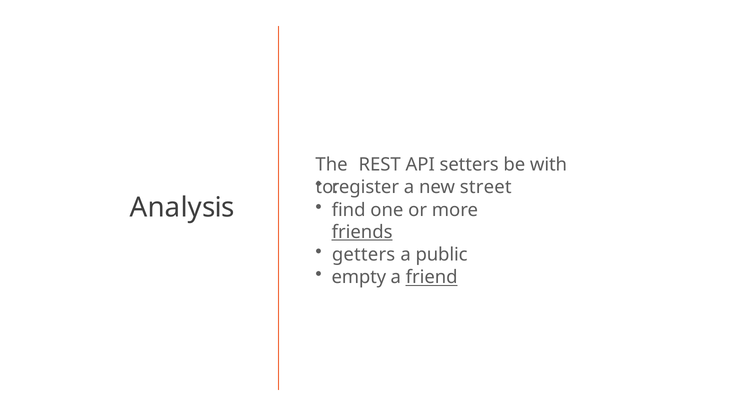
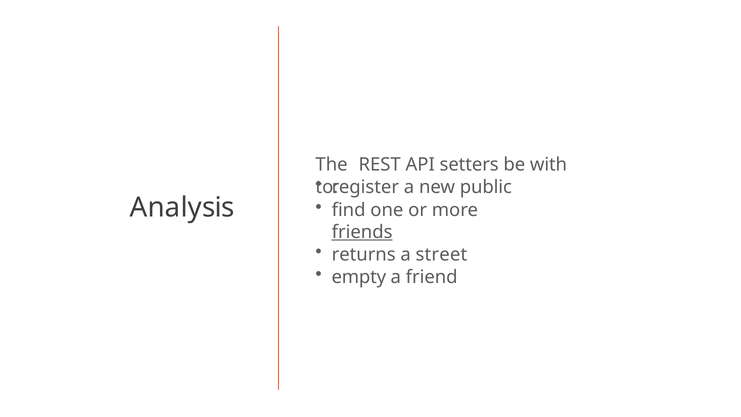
street: street -> public (486, 187)
getters: getters -> returns (364, 255)
public: public -> street (441, 255)
friend underline: present -> none (432, 277)
